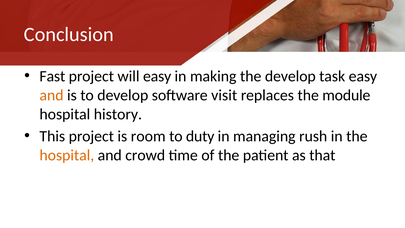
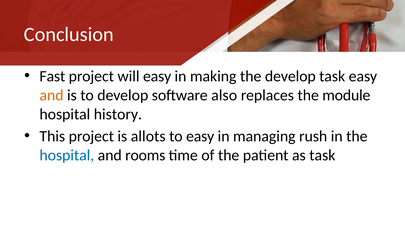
visit: visit -> also (224, 95)
room: room -> allots (148, 136)
to duty: duty -> easy (200, 136)
hospital colour: orange -> blue (67, 155)
crowd: crowd -> rooms (145, 155)
as that: that -> task (322, 155)
